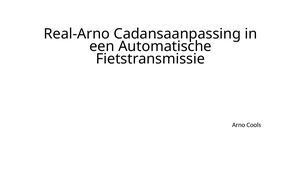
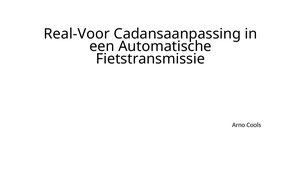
Real-Arno: Real-Arno -> Real-Voor (77, 34)
